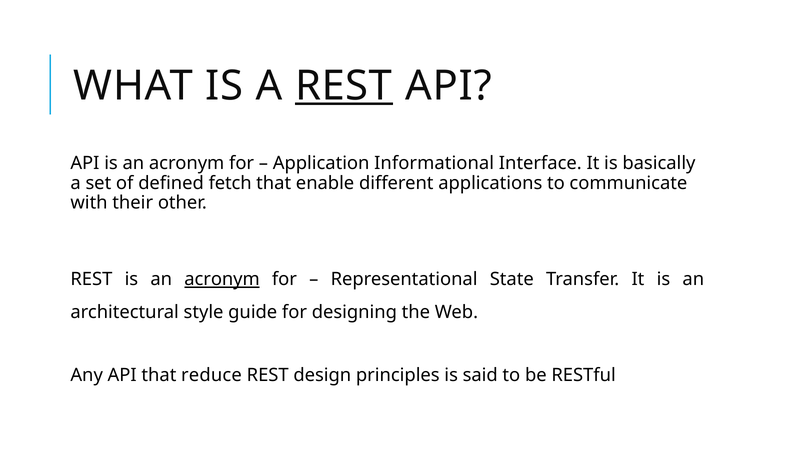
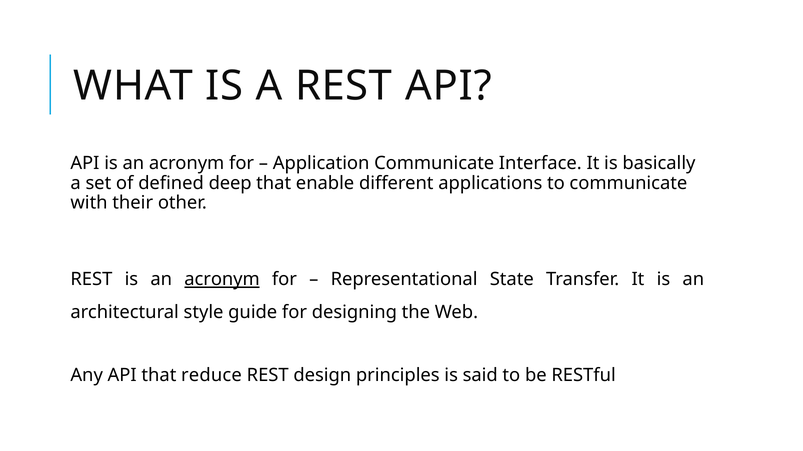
REST underline: present -> none (344, 86)
Application Informational: Informational -> Communicate (434, 163)
fetch: fetch -> deep (230, 183)
